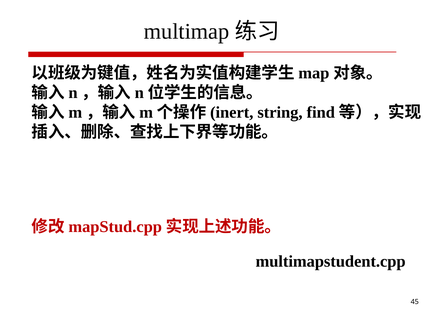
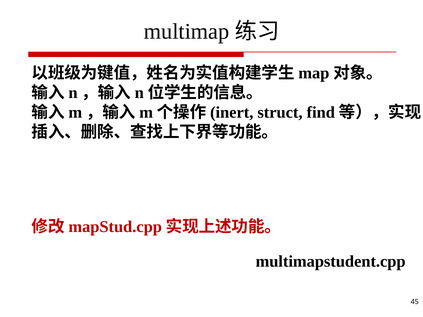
string: string -> struct (280, 112)
